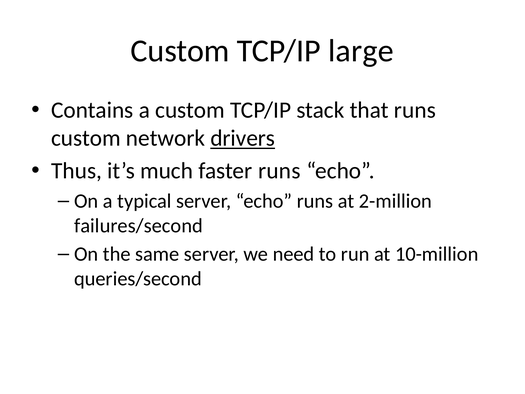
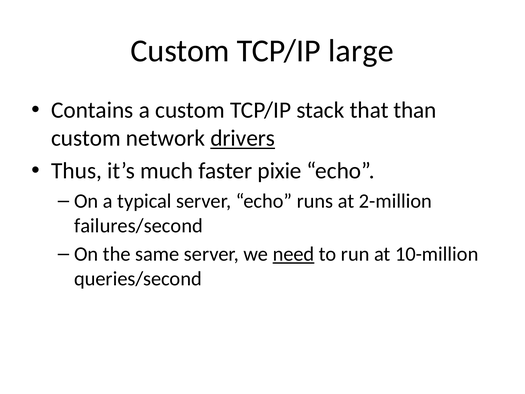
that runs: runs -> than (415, 110)
faster runs: runs -> pixie (280, 171)
need underline: none -> present (294, 254)
